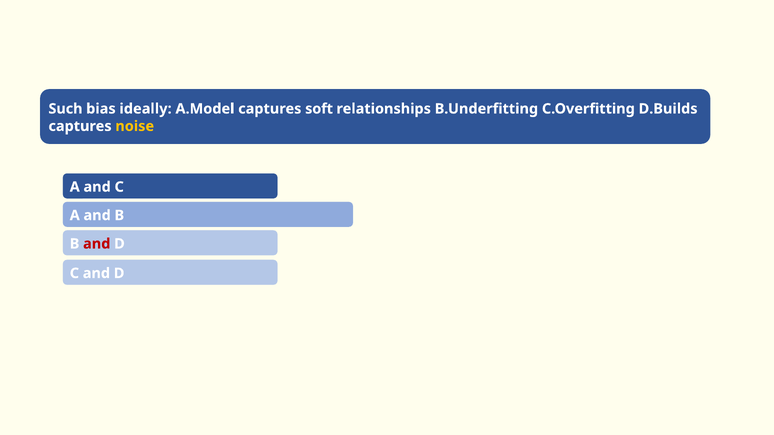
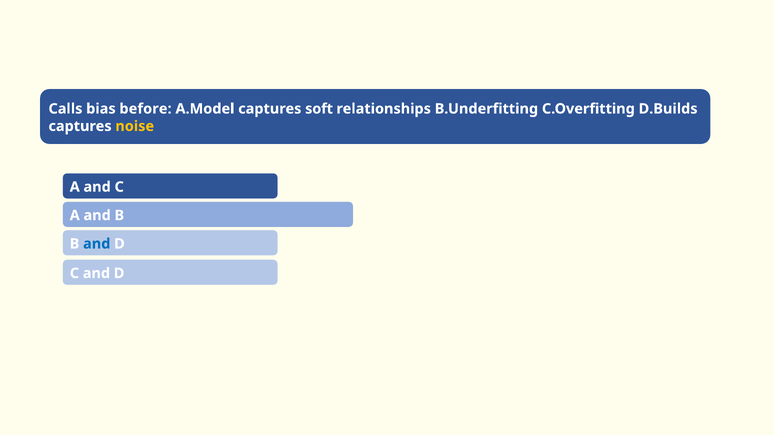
Such: Such -> Calls (65, 109)
ideally: ideally -> before (146, 109)
and colour: red -> blue (97, 244)
